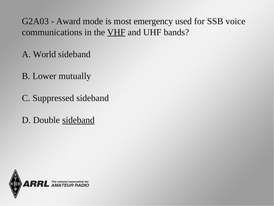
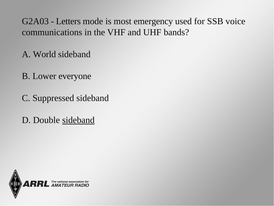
Award: Award -> Letters (68, 21)
VHF underline: present -> none (116, 32)
mutually: mutually -> everyone (75, 76)
